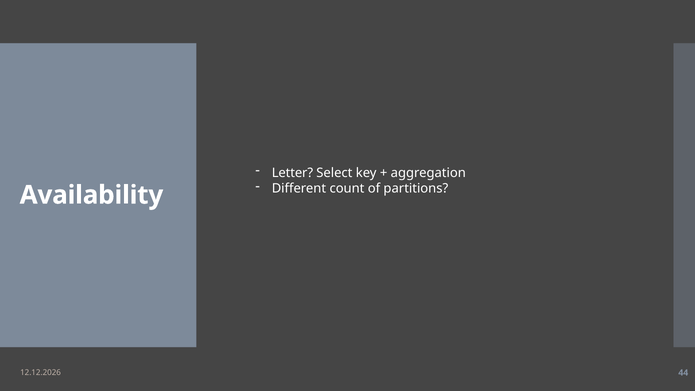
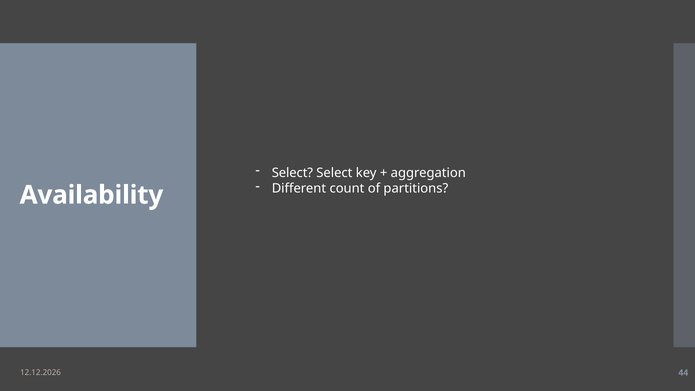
Letter: Letter -> Select (292, 173)
